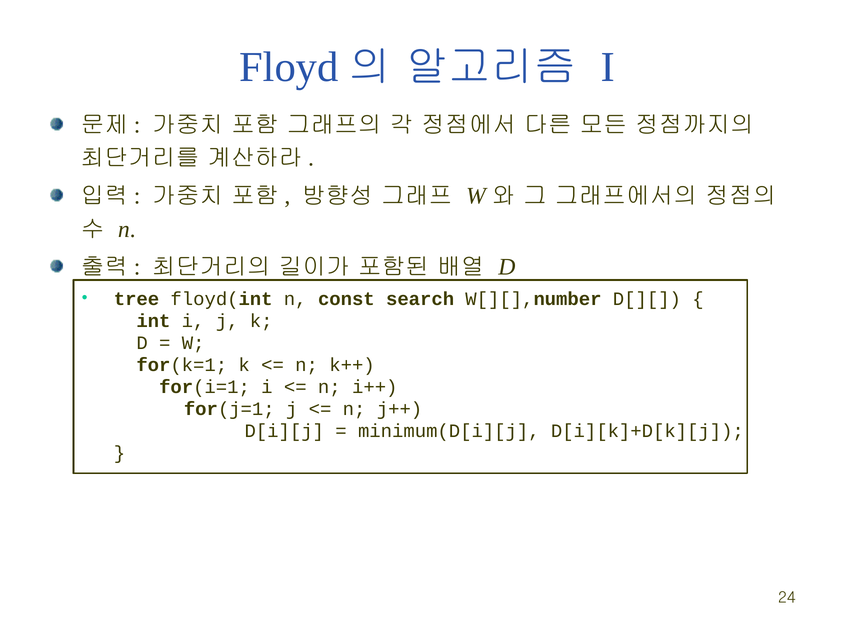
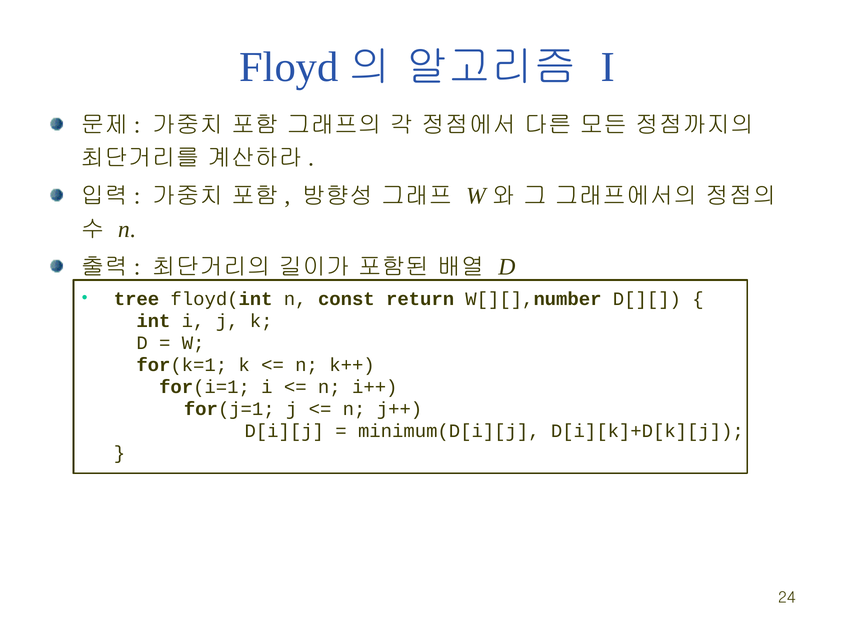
search: search -> return (420, 299)
